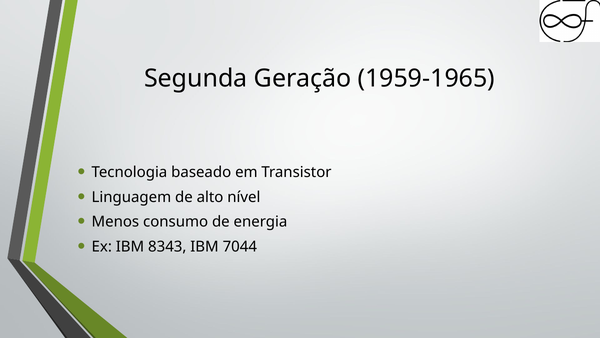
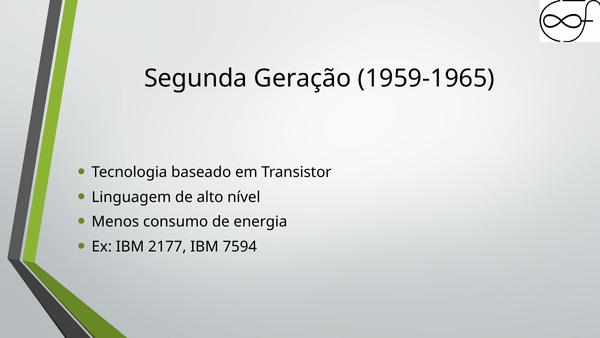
8343: 8343 -> 2177 (167, 246)
7044: 7044 -> 7594 (240, 246)
